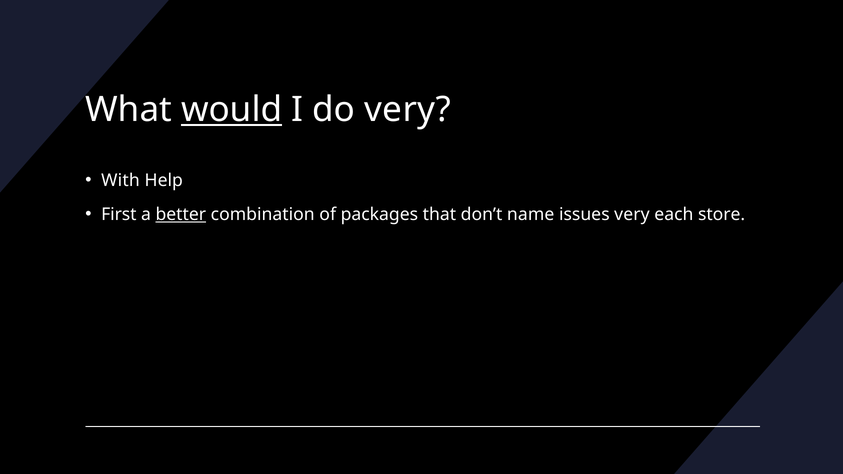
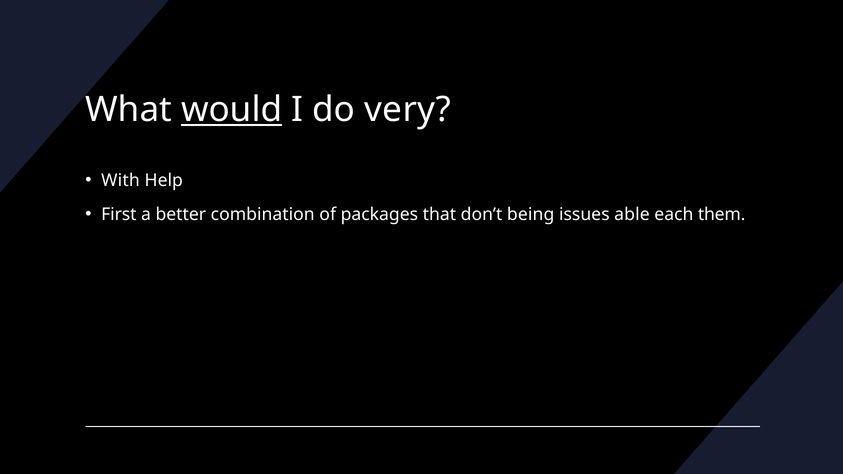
better underline: present -> none (181, 214)
name: name -> being (531, 214)
issues very: very -> able (632, 214)
store: store -> them (722, 214)
